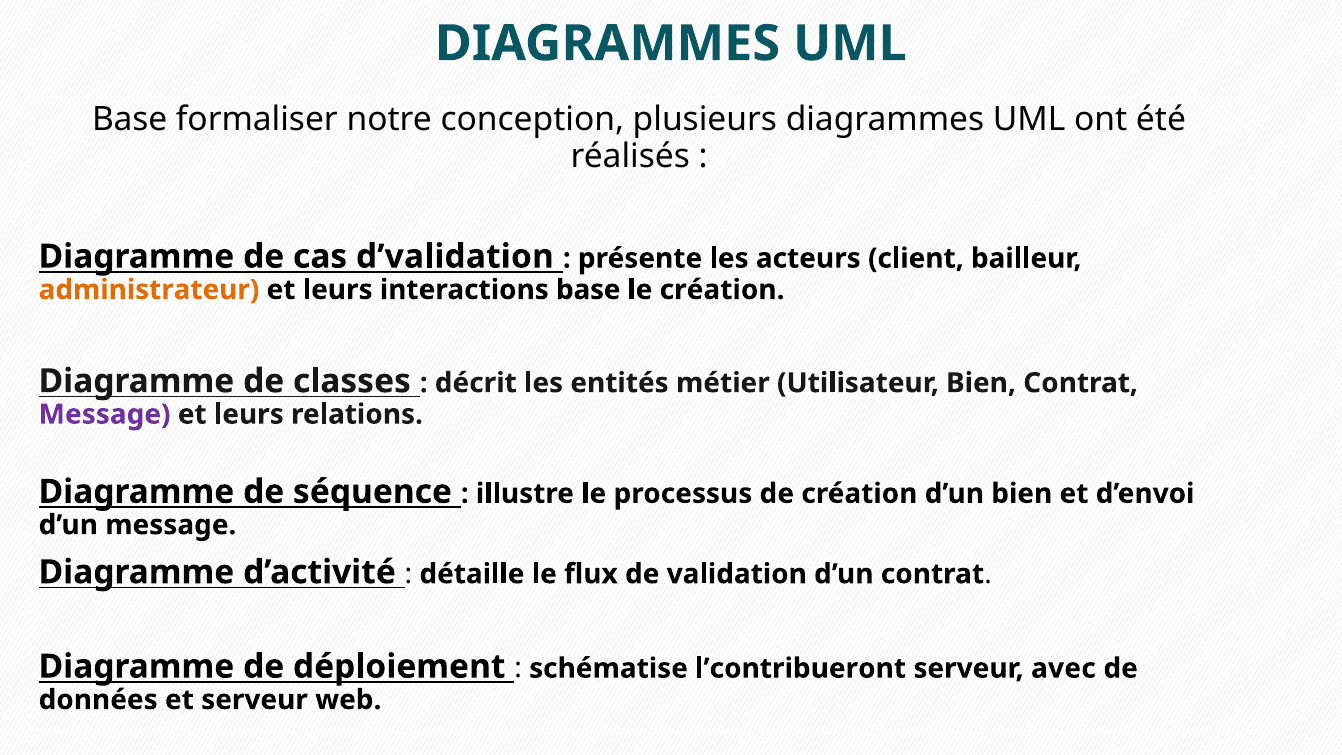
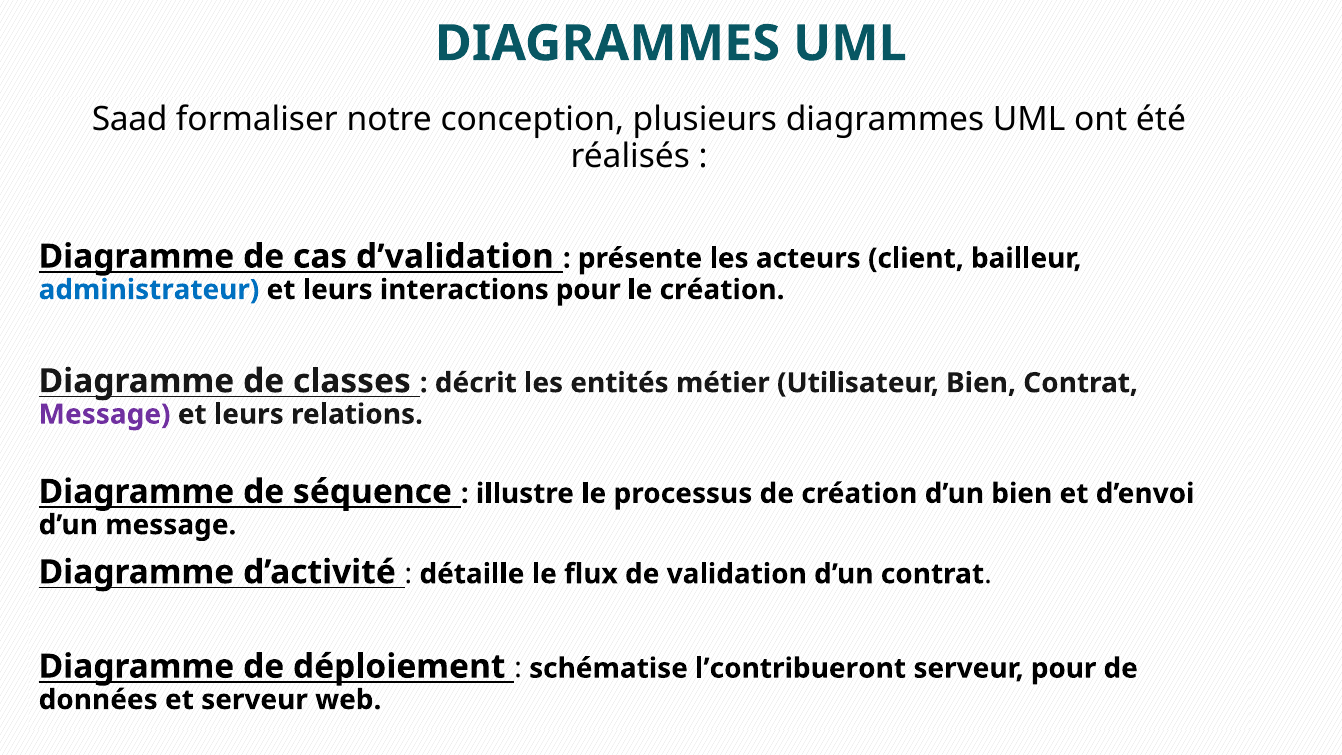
Base: Base -> Saad (130, 120)
administrateur colour: orange -> blue (149, 290)
interactions base: base -> pour (588, 290)
serveur avec: avec -> pour (1064, 668)
